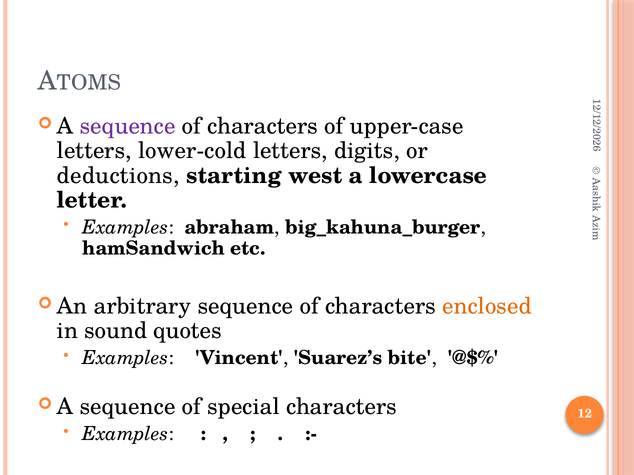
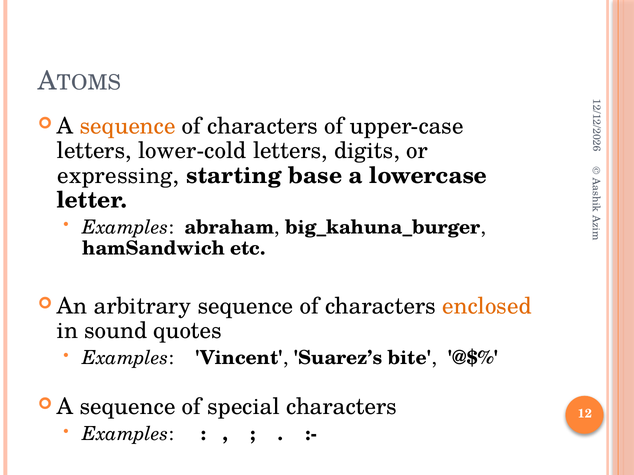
sequence colour: purple -> orange (128, 126)
deductions: deductions -> expressing (118, 176)
west: west -> base (315, 176)
